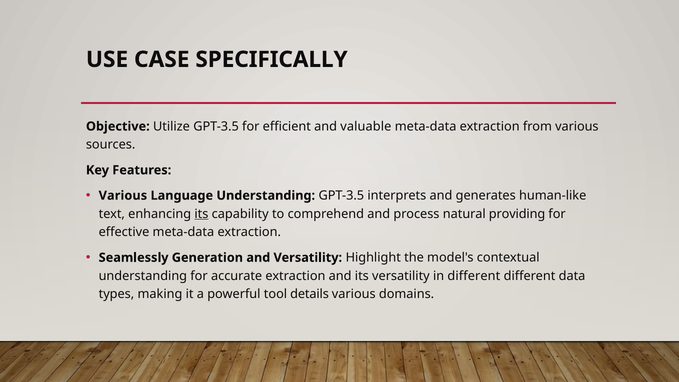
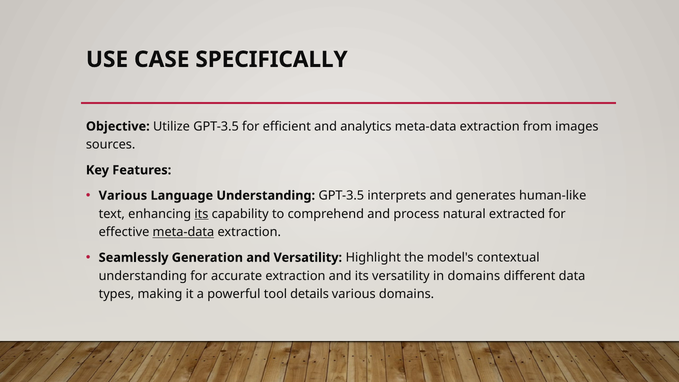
valuable: valuable -> analytics (366, 126)
from various: various -> images (577, 126)
providing: providing -> extracted (517, 214)
meta-data underline: none -> present (183, 232)
in different: different -> domains (474, 276)
